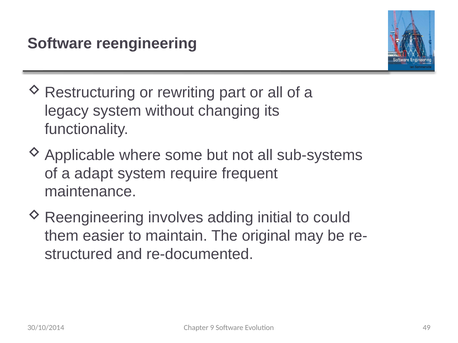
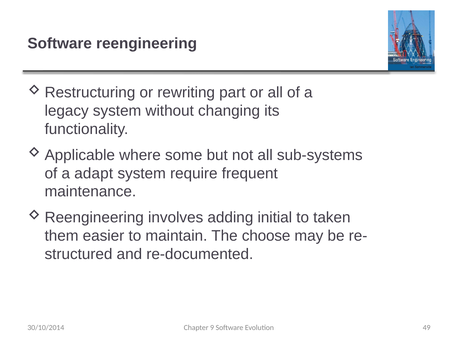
could: could -> taken (332, 218)
original: original -> choose (266, 236)
